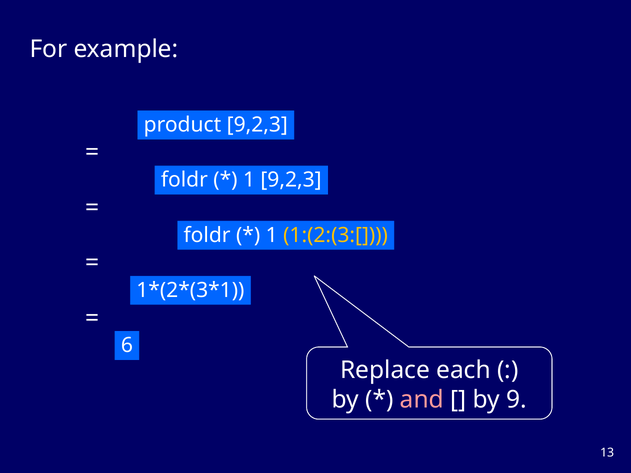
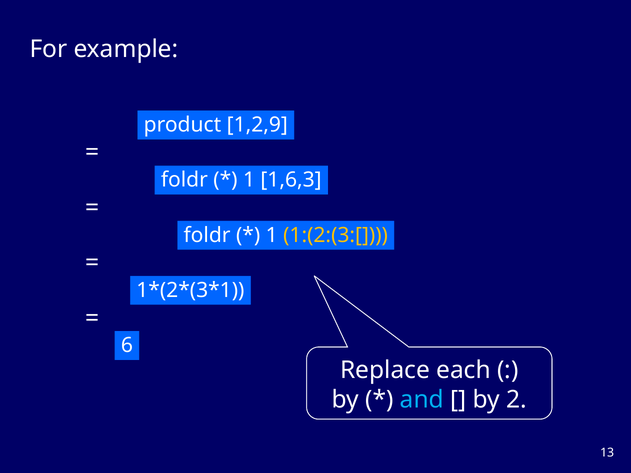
product 9,2,3: 9,2,3 -> 1,2,9 (257, 125)
1 9,2,3: 9,2,3 -> 1,6,3 (291, 180)
and colour: pink -> light blue (422, 400)
9: 9 -> 2 (516, 400)
